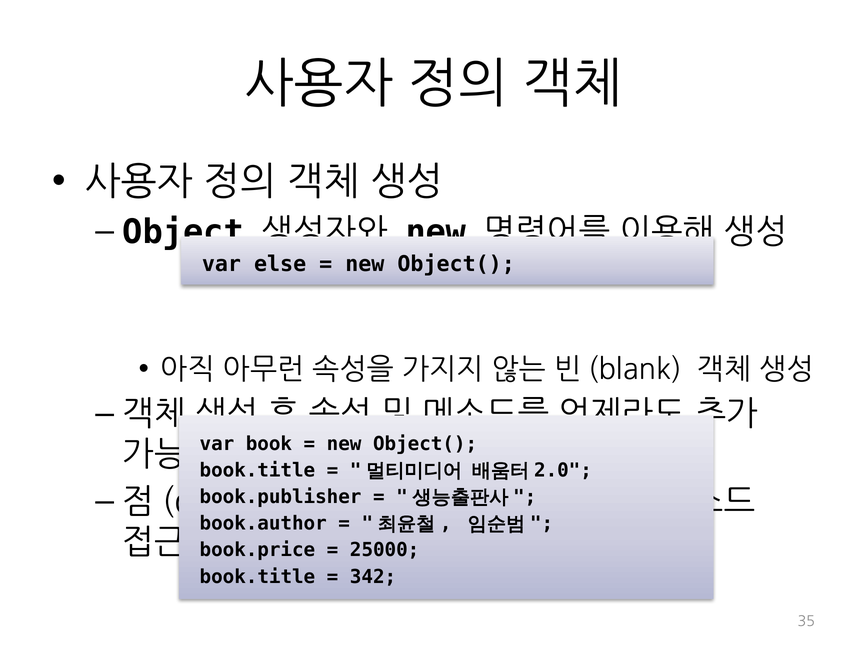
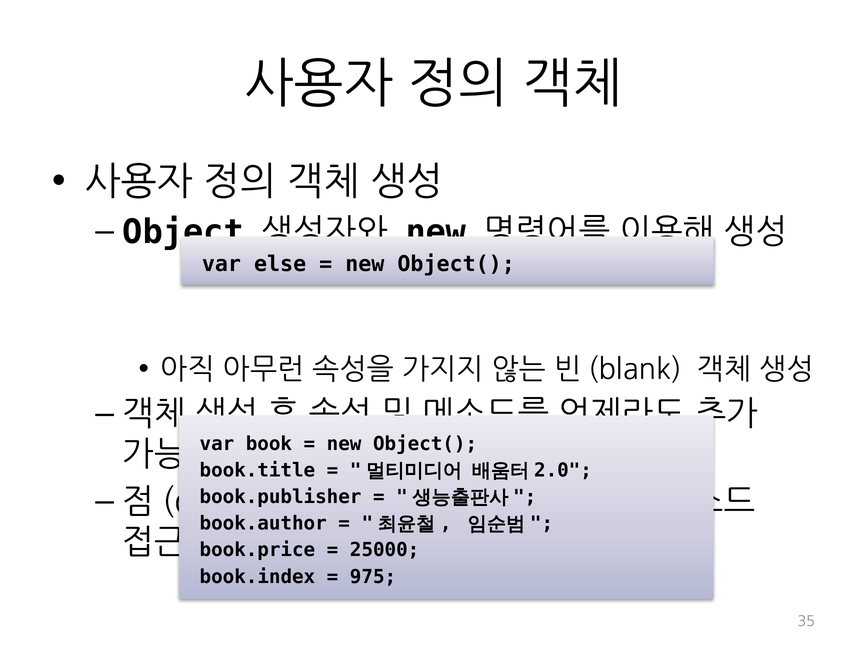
book.title: book.title -> book.index (257, 576)
342: 342 -> 975 (373, 576)
